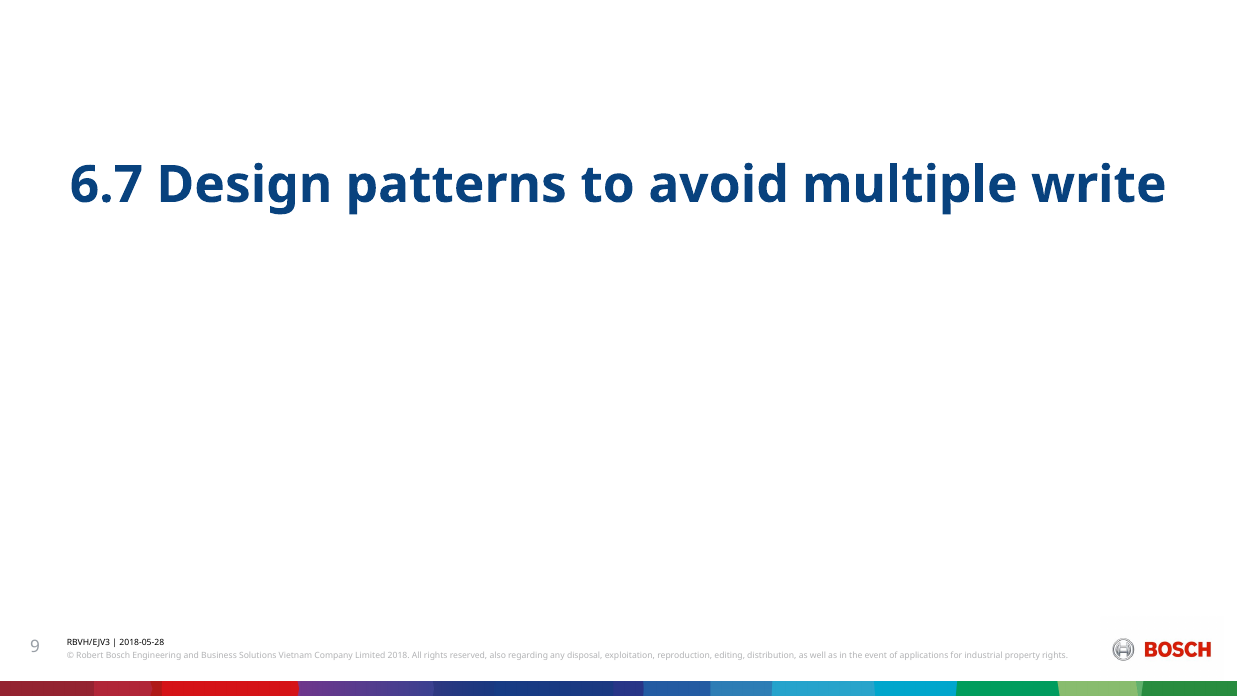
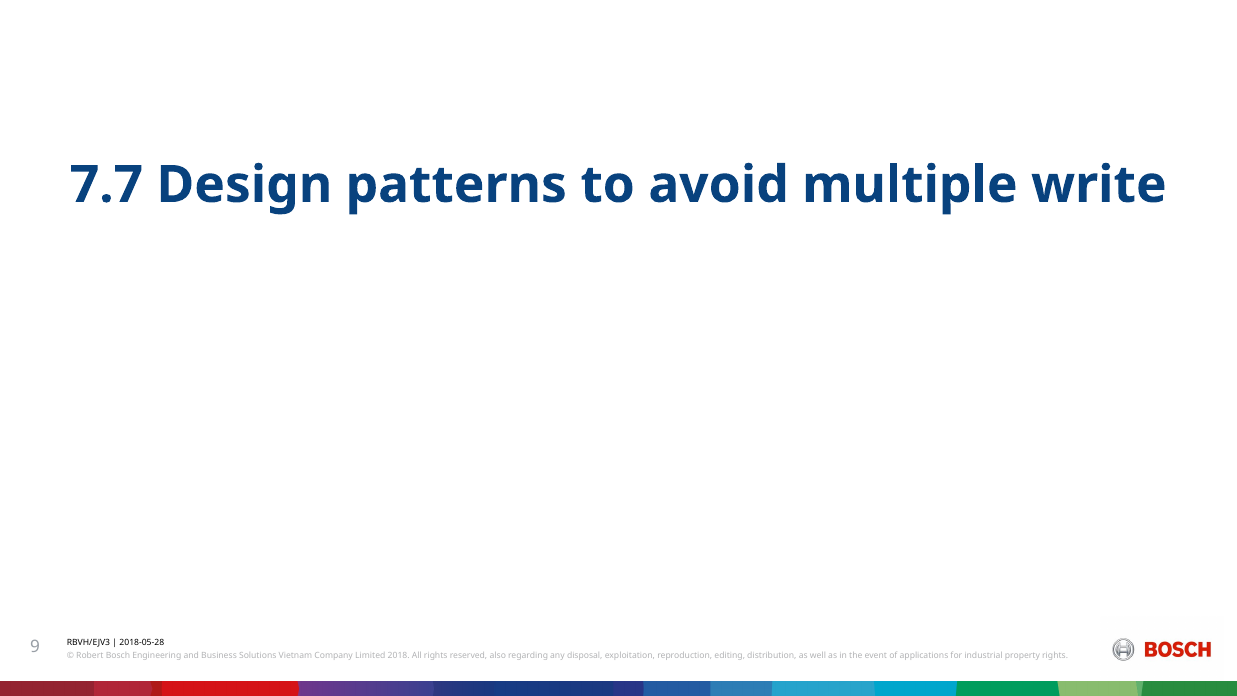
6.7: 6.7 -> 7.7 (106, 185)
